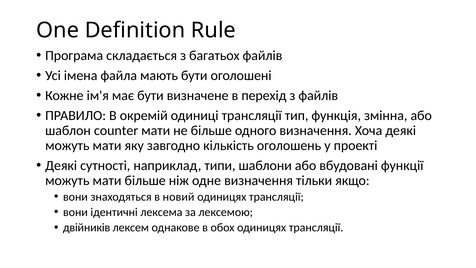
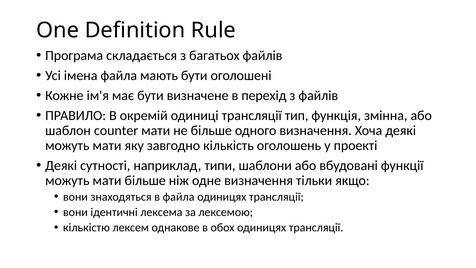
в новий: новий -> файла (179, 197)
двійників: двійників -> кількістю (86, 227)
